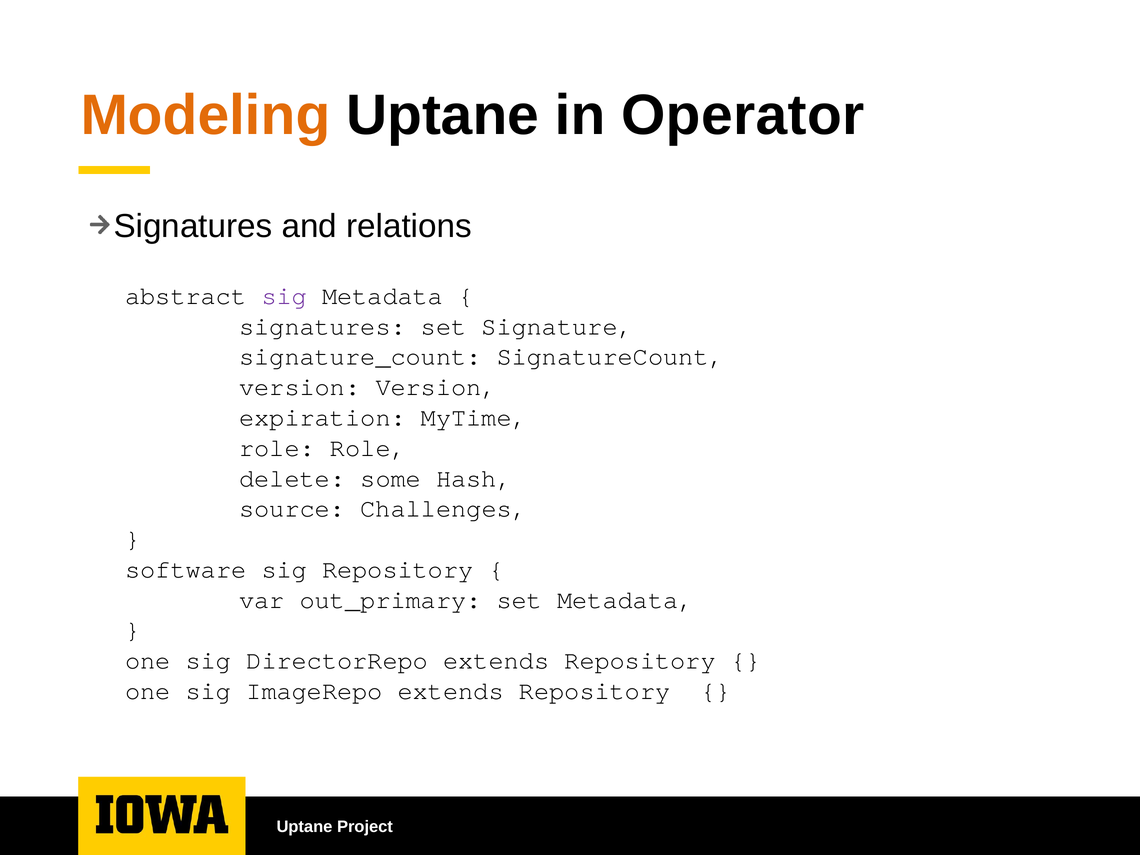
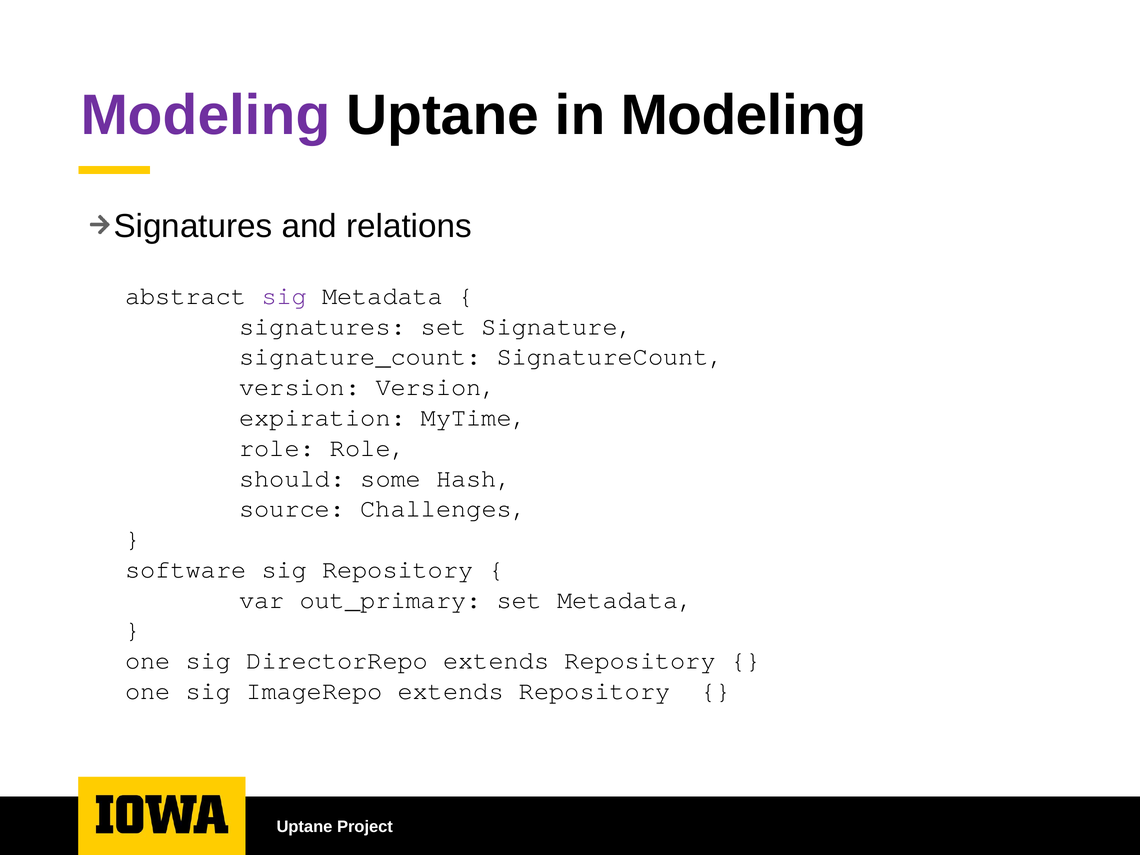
Modeling colour: orange -> purple (205, 115)
in Operator: Operator -> Modeling (743, 115)
delete: delete -> should (292, 478)
